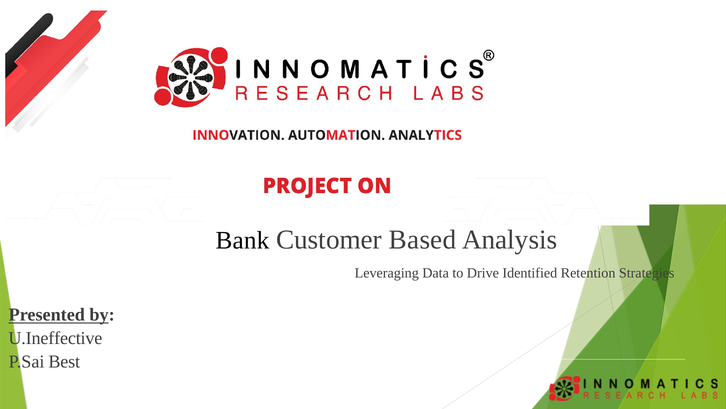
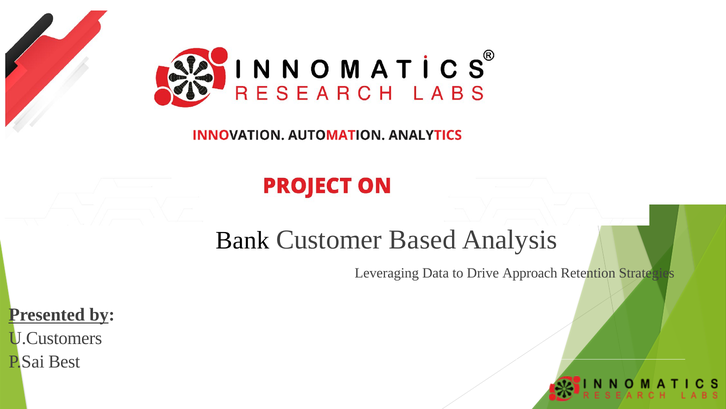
Identified: Identified -> Approach (530, 273)
U.Ineffective: U.Ineffective -> U.Customers (55, 338)
